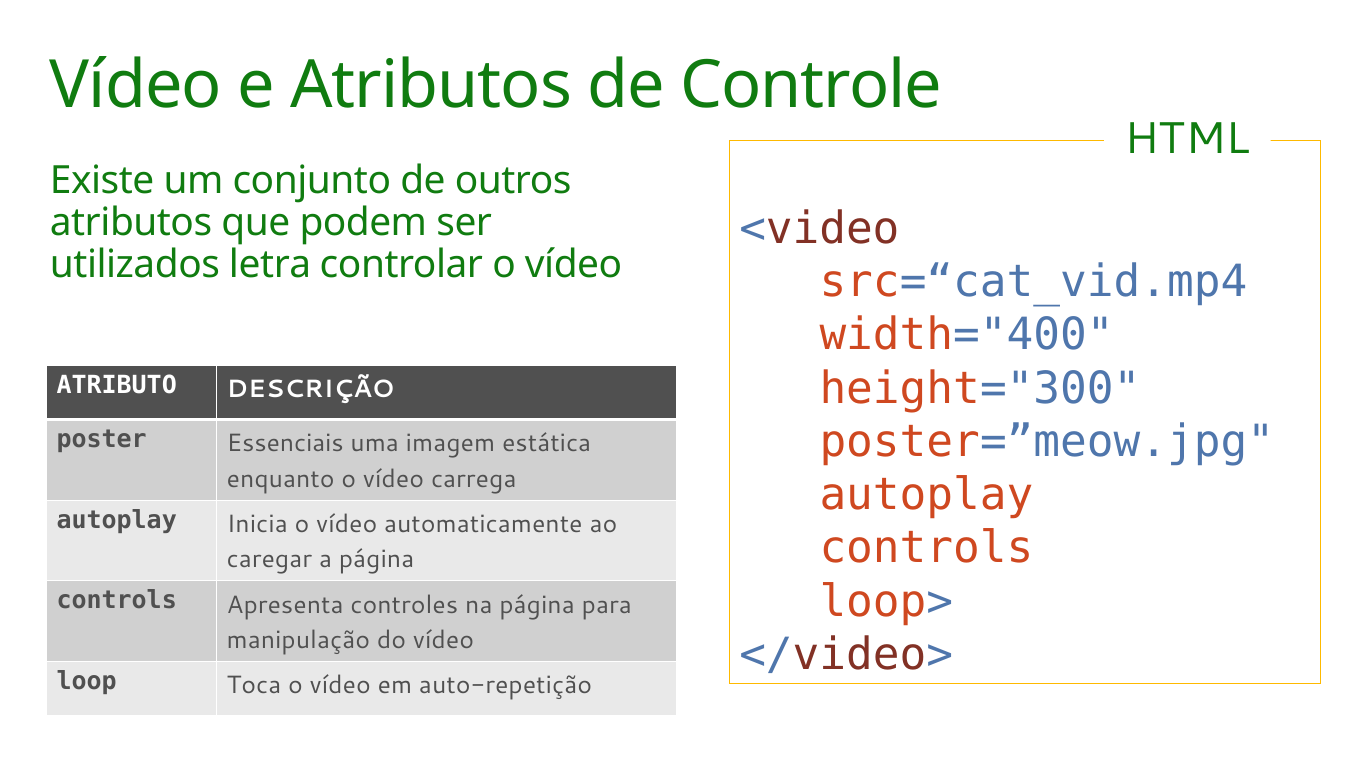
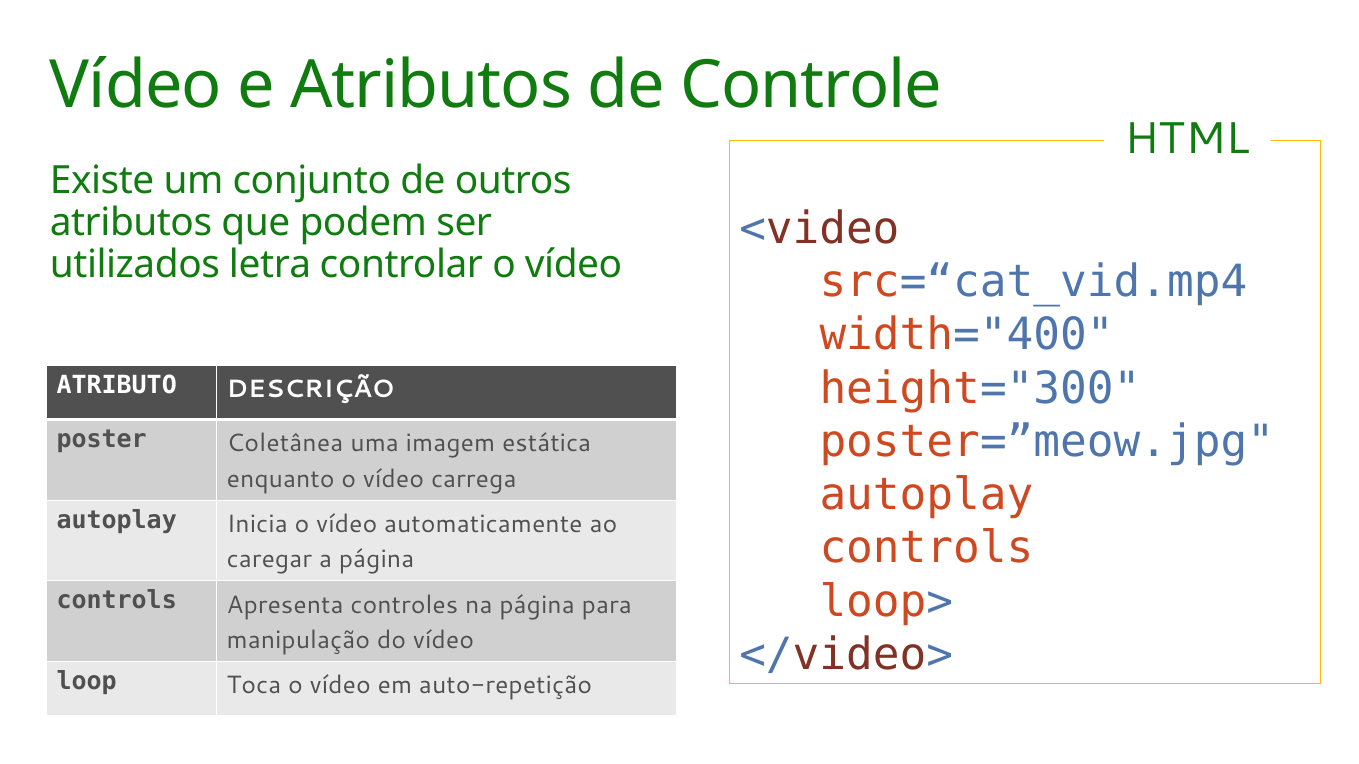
Essenciais: Essenciais -> Coletânea (285, 444)
